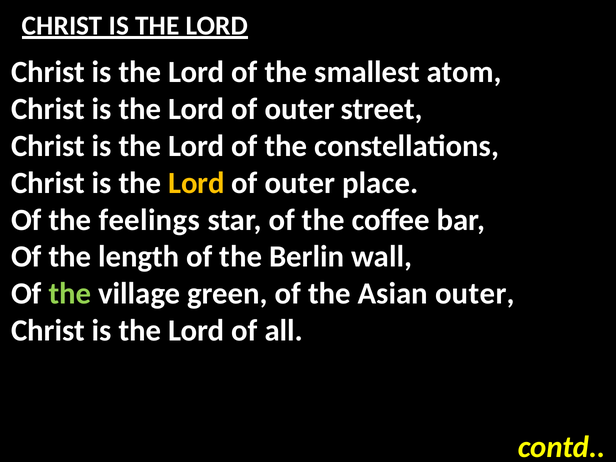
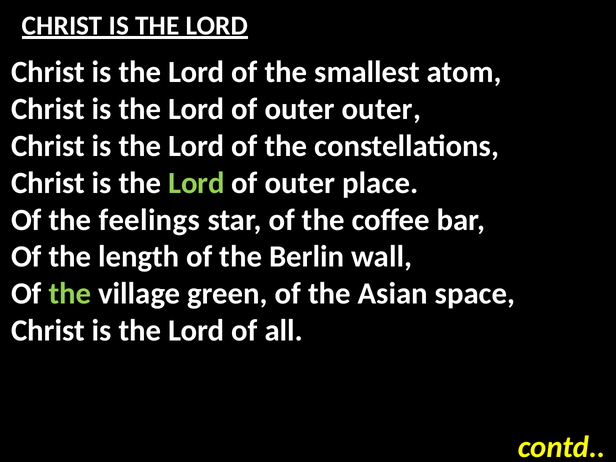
outer street: street -> outer (381, 109)
Lord colour: yellow -> light green (197, 183)
Asian outer: outer -> space (475, 294)
